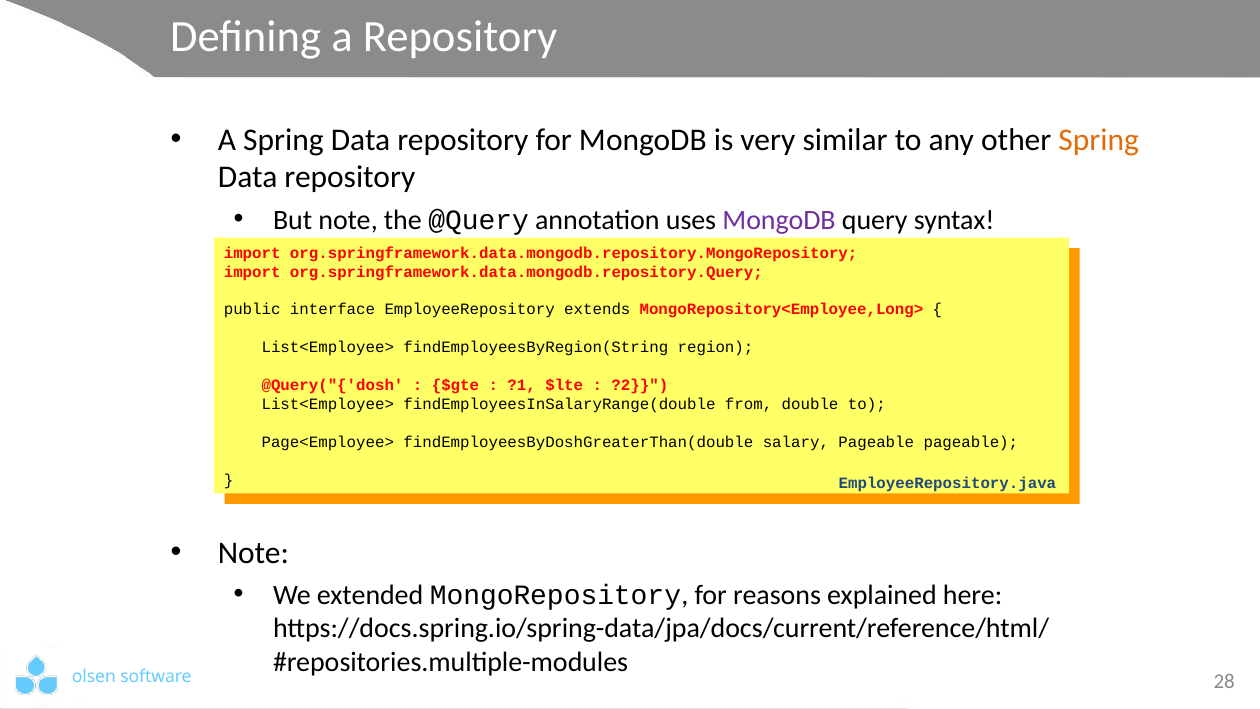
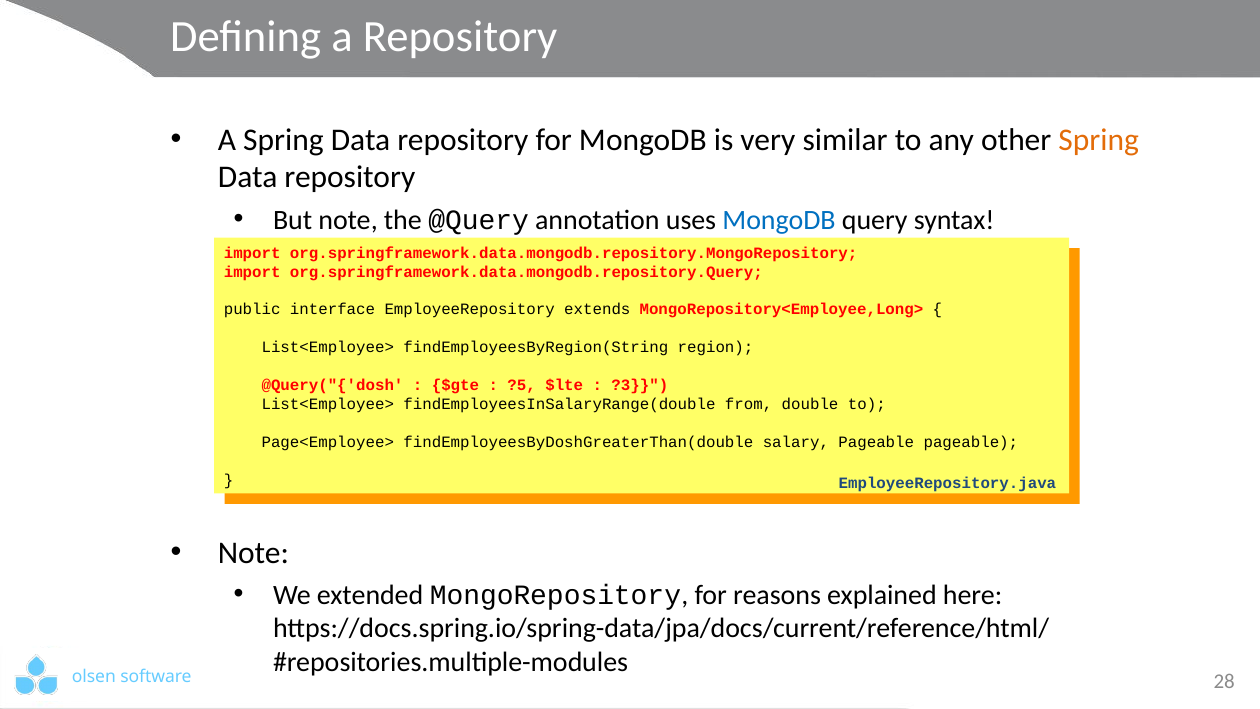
MongoDB colour: purple -> blue (779, 220)
?1: ?1 -> ?5 (522, 385)
?2: ?2 -> ?3 (640, 385)
